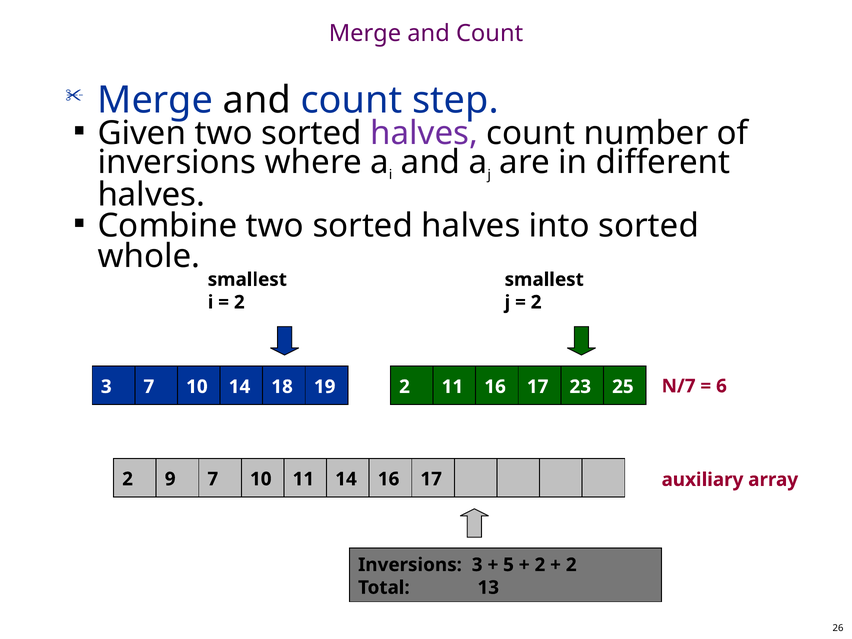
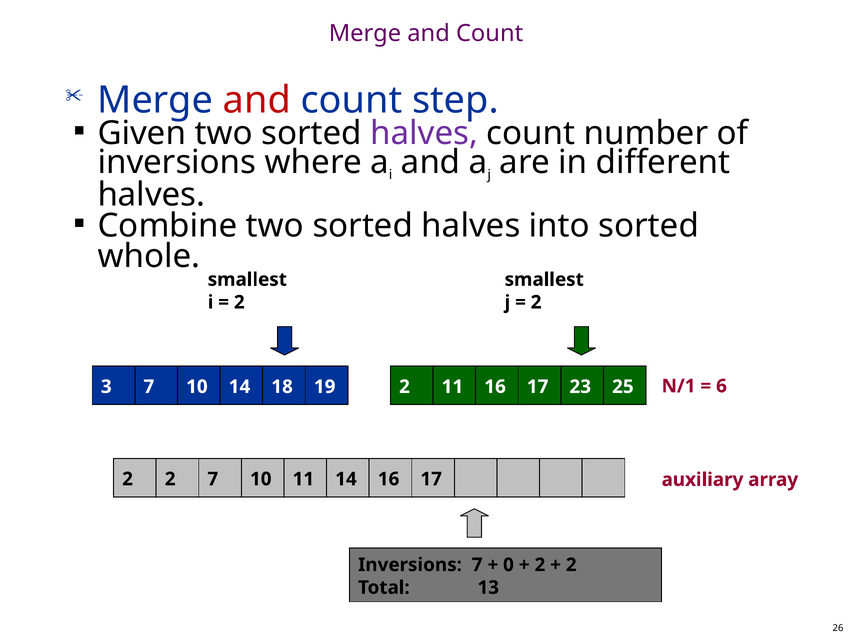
and colour: black -> red (257, 100)
N/7: N/7 -> N/1 (679, 386)
2 9: 9 -> 2 (170, 479)
Inversions 3: 3 -> 7 (477, 565)
5: 5 -> 0 (508, 565)
